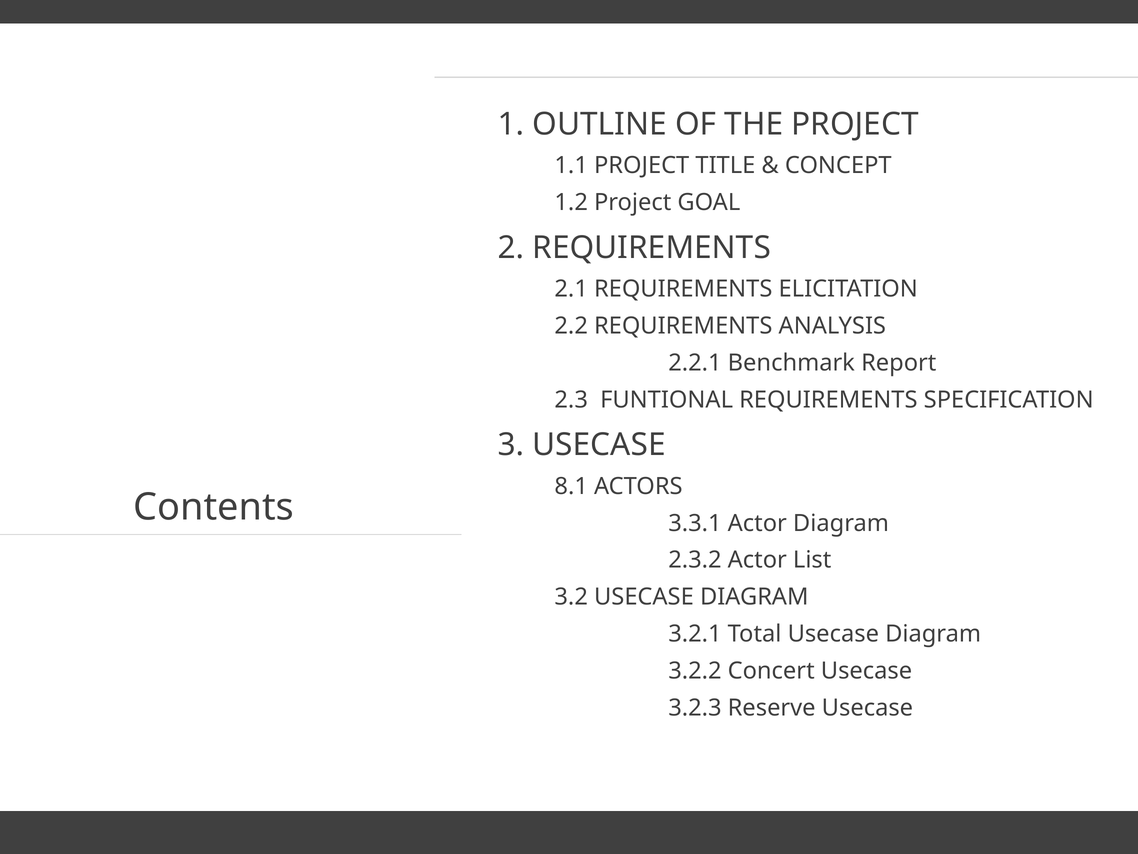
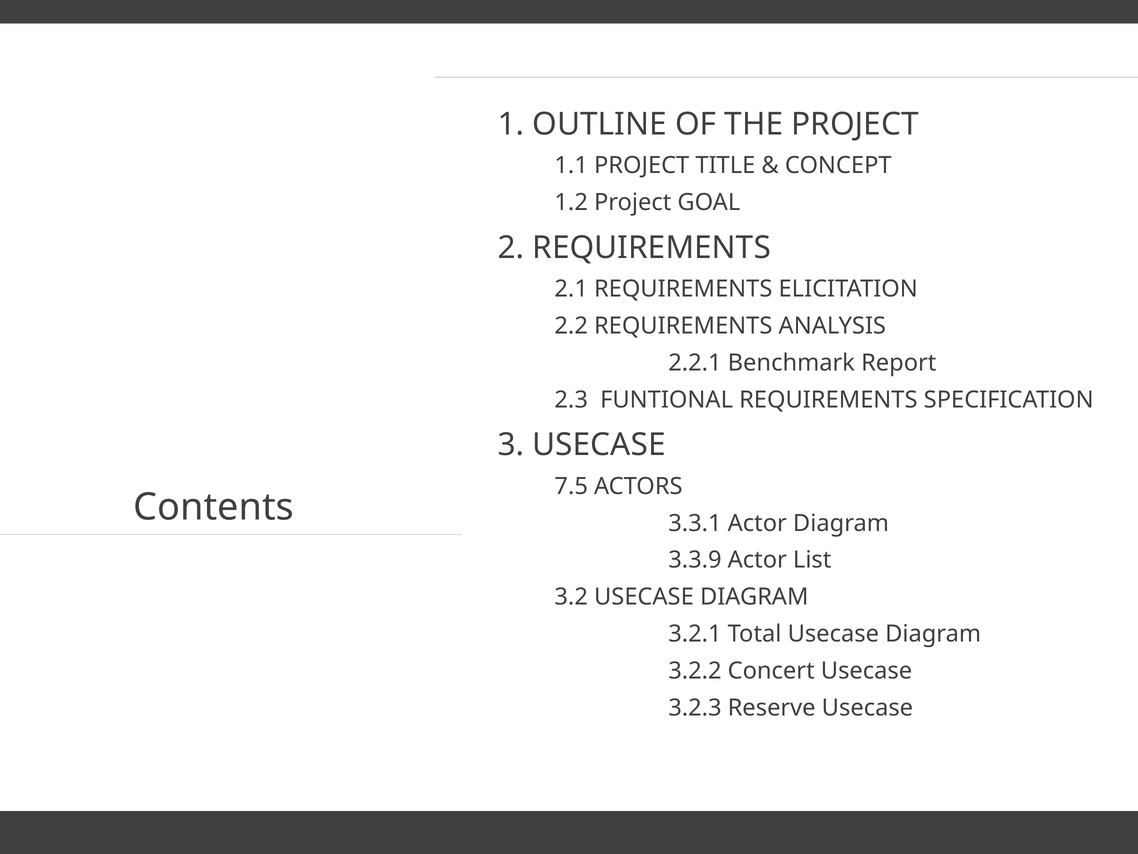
8.1: 8.1 -> 7.5 (571, 486)
2.3.2: 2.3.2 -> 3.3.9 (695, 560)
